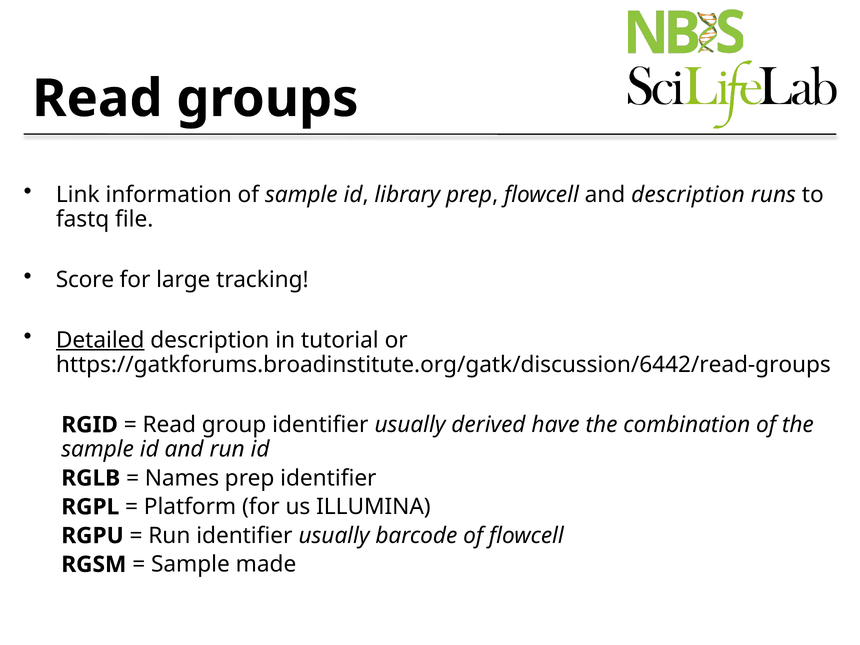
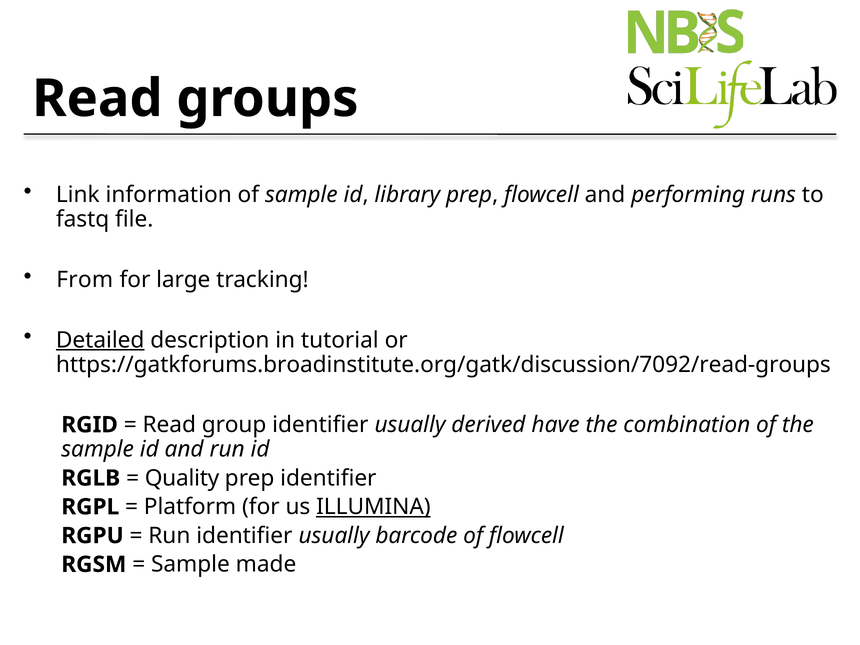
and description: description -> performing (688, 195)
Score: Score -> From (85, 280)
https://gatkforums.broadinstitute.org/gatk/discussion/6442/read-groups: https://gatkforums.broadinstitute.org/gatk/discussion/6442/read-groups -> https://gatkforums.broadinstitute.org/gatk/discussion/7092/read-groups (443, 365)
Names: Names -> Quality (182, 478)
ILLUMINA underline: none -> present (373, 507)
